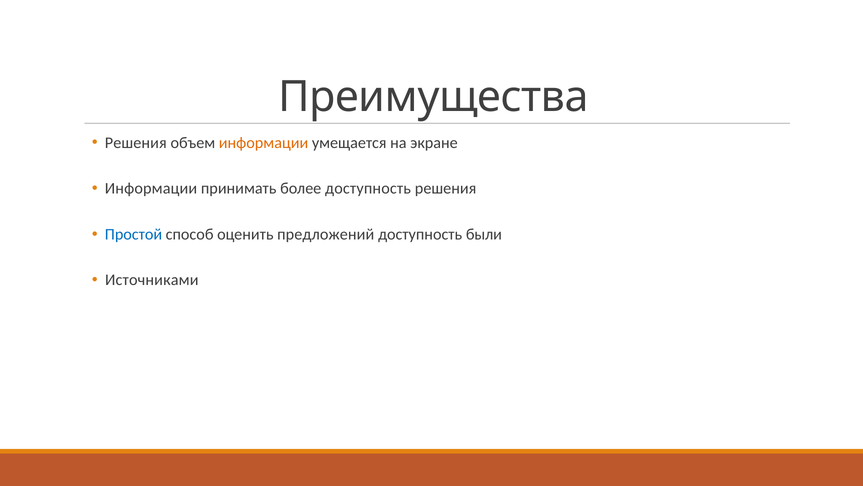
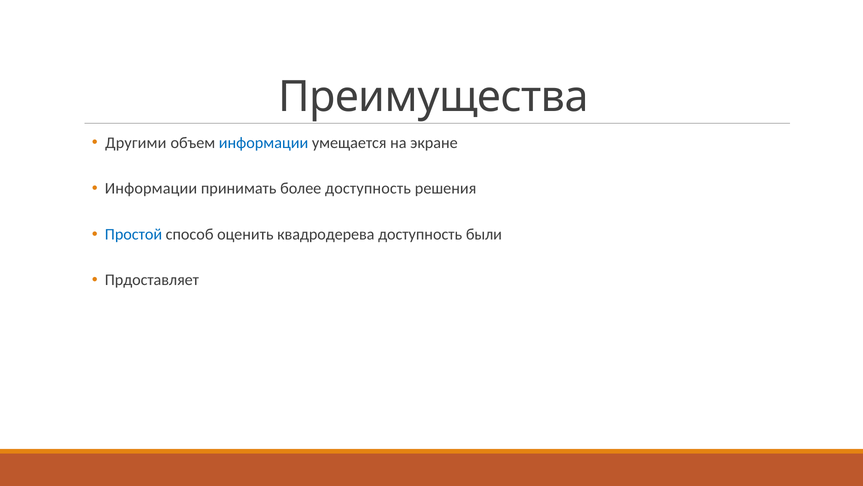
Решения: Решения -> Другими (136, 143)
информации colour: orange -> blue (264, 143)
предложений: предложений -> квадродерева (326, 234)
Источниками: Источниками -> Прдоставляет (152, 280)
